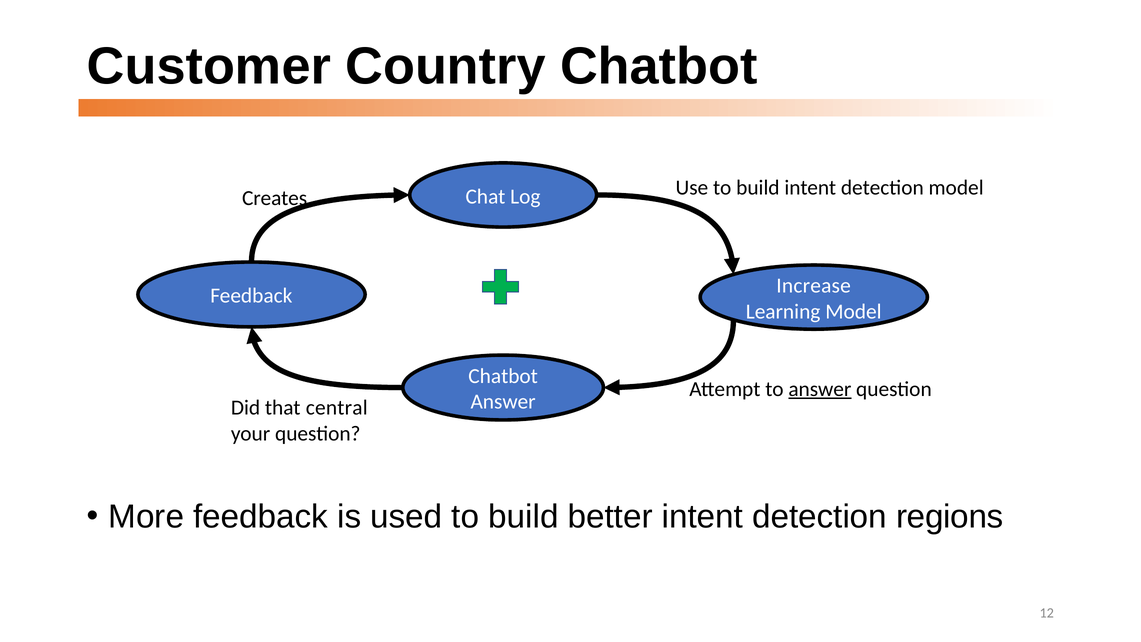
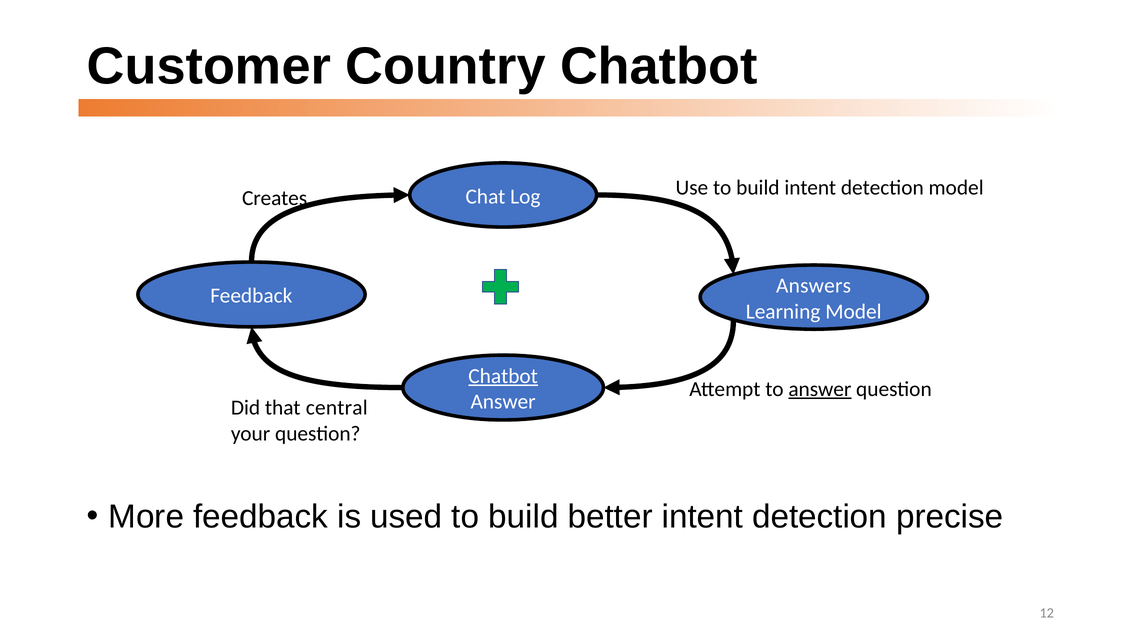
Increase: Increase -> Answers (814, 286)
Chatbot underline: none -> present (503, 376)
regions: regions -> precise (950, 516)
